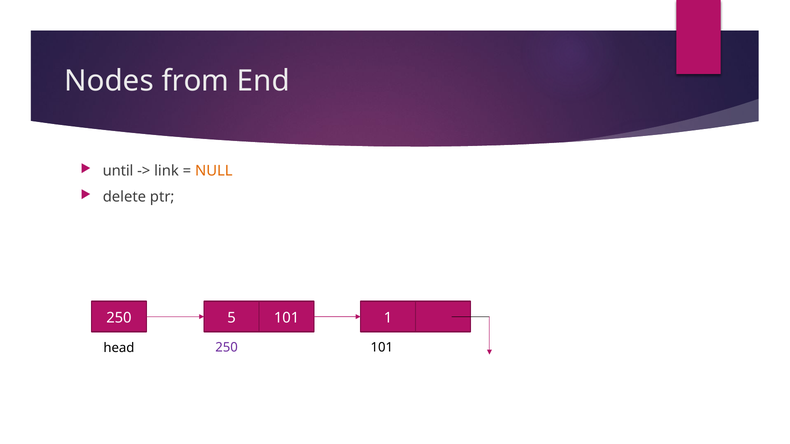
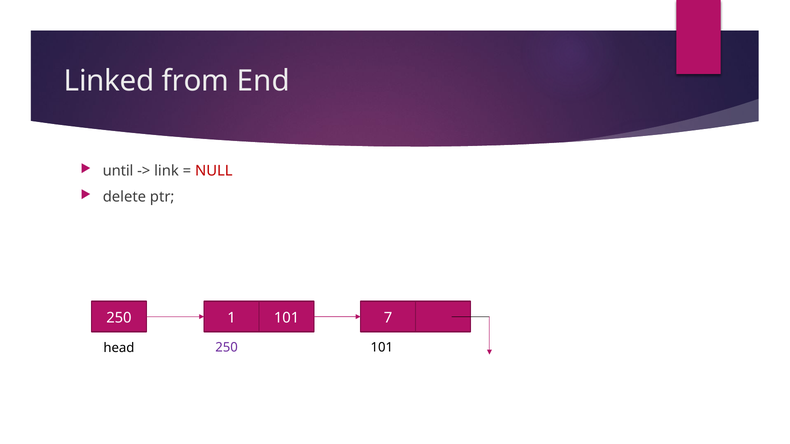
Nodes: Nodes -> Linked (109, 81)
NULL colour: orange -> red (214, 171)
5: 5 -> 1 (232, 318)
1: 1 -> 7 (388, 318)
